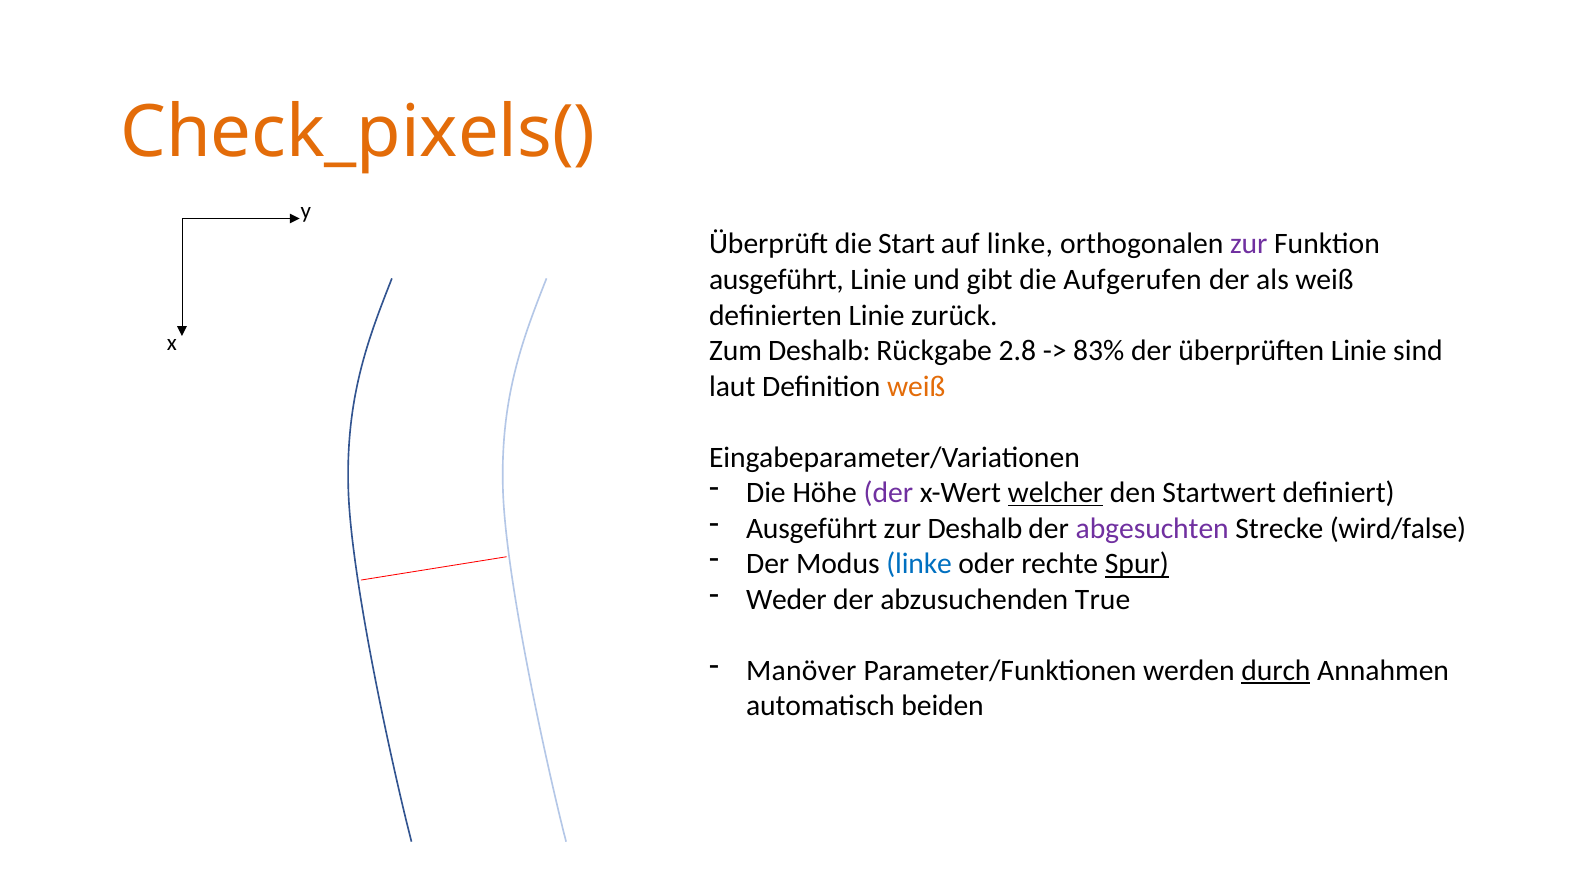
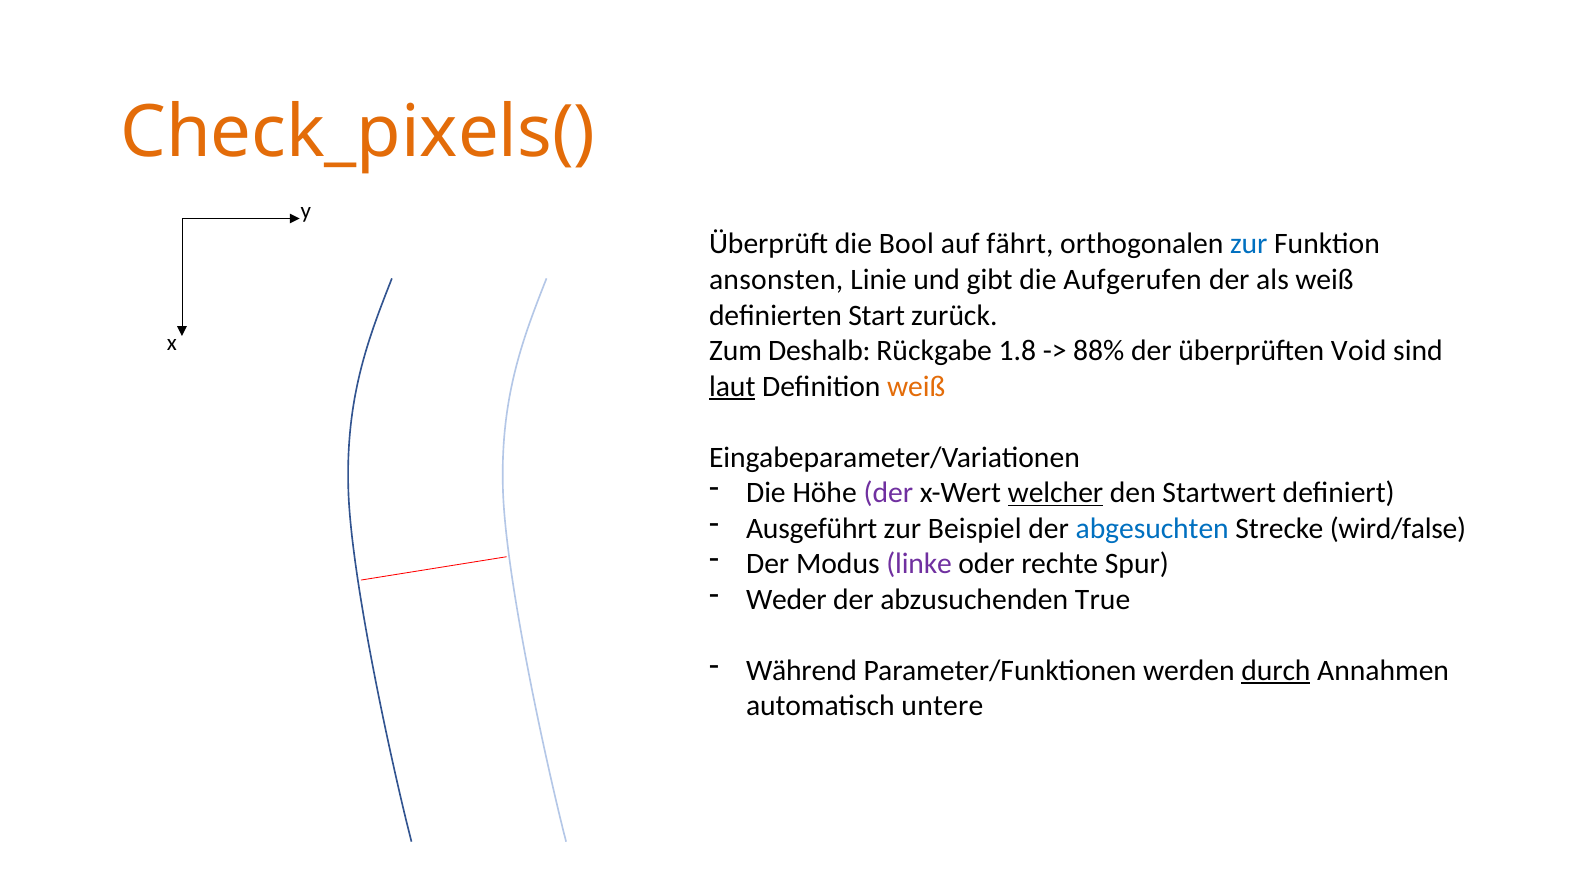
Start: Start -> Bool (906, 244)
auf linke: linke -> fährt (1020, 244)
zur colour: purple -> blue (1249, 244)
ausgeführt: ausgeführt -> ansonsten (776, 280)
definierten Linie: Linie -> Start (877, 315)
2.8: 2.8 -> 1.8 (1017, 351)
83%: 83% -> 88% (1099, 351)
überprüften Linie: Linie -> Void (1359, 351)
laut underline: none -> present (732, 387)
zur Deshalb: Deshalb -> Beispiel (975, 529)
abgesuchten colour: purple -> blue (1152, 529)
linke colour: blue -> purple (919, 564)
Spur underline: present -> none (1137, 564)
Manöver: Manöver -> Während (802, 671)
beiden: beiden -> untere (942, 706)
